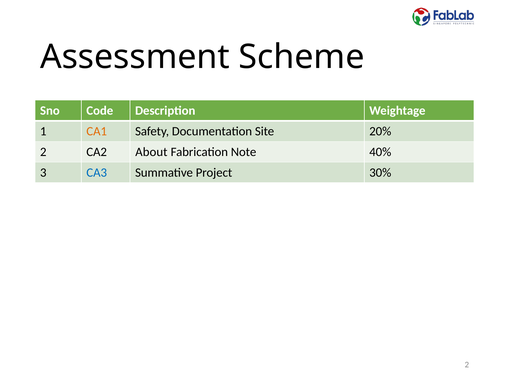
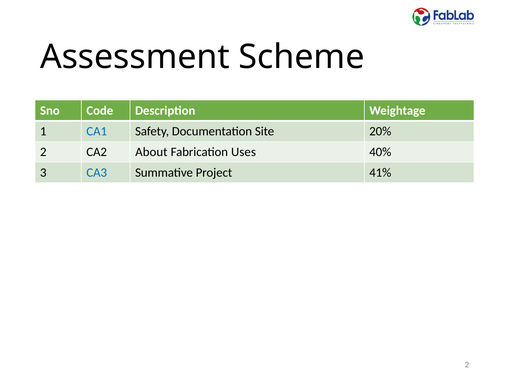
CA1 colour: orange -> blue (97, 131)
Note: Note -> Uses (244, 152)
30%: 30% -> 41% (380, 173)
